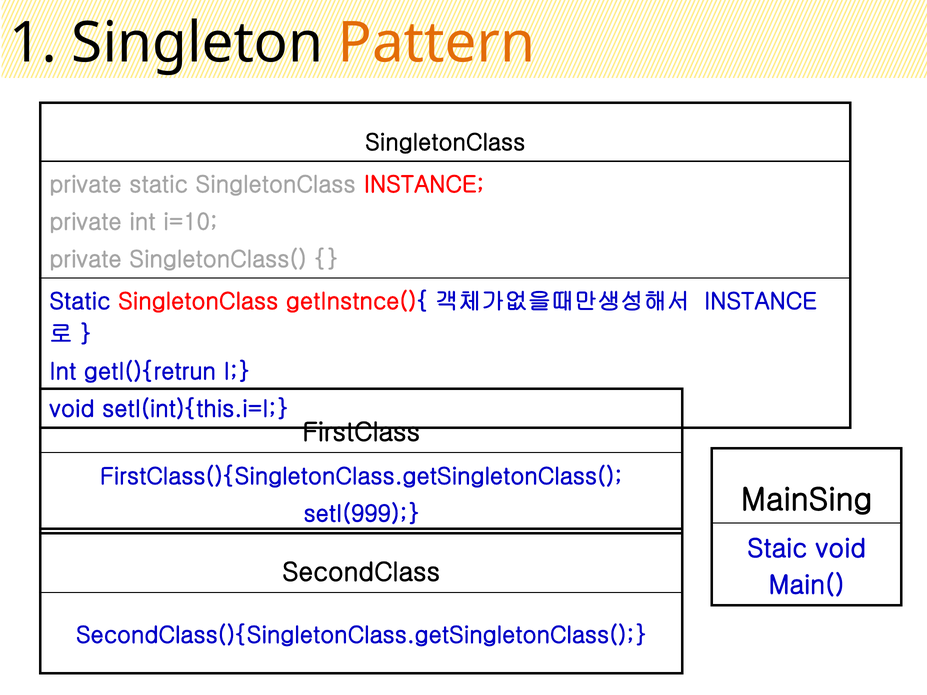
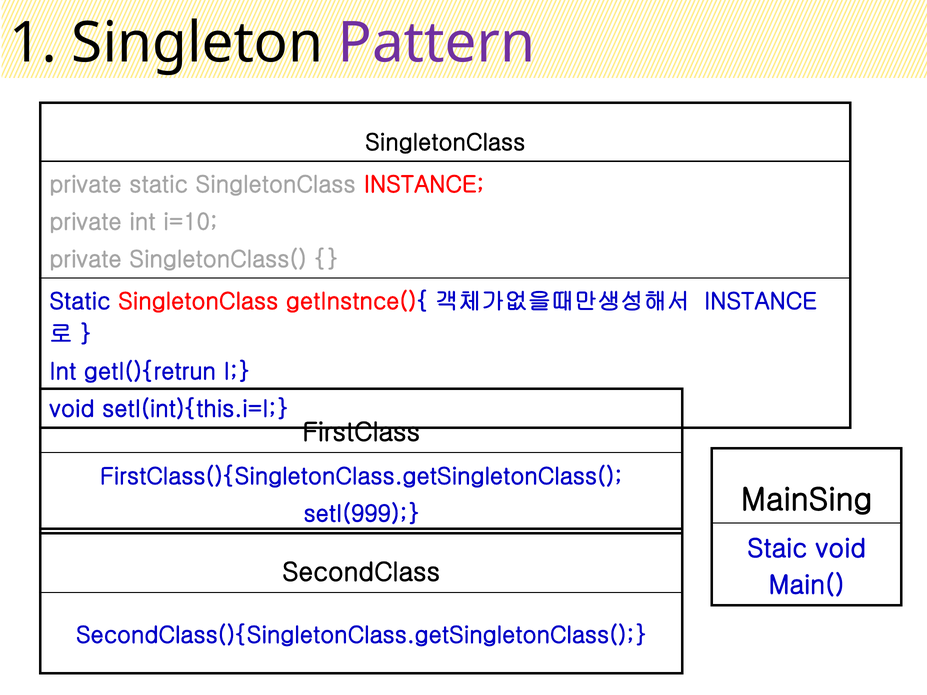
Pattern colour: orange -> purple (437, 43)
